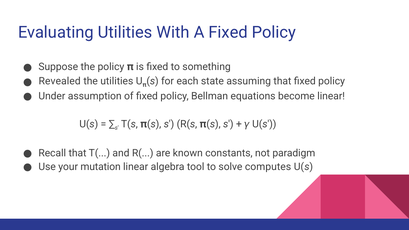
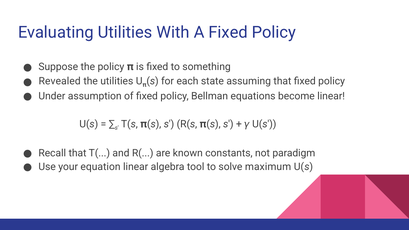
mutation: mutation -> equation (101, 167)
computes: computes -> maximum (268, 167)
